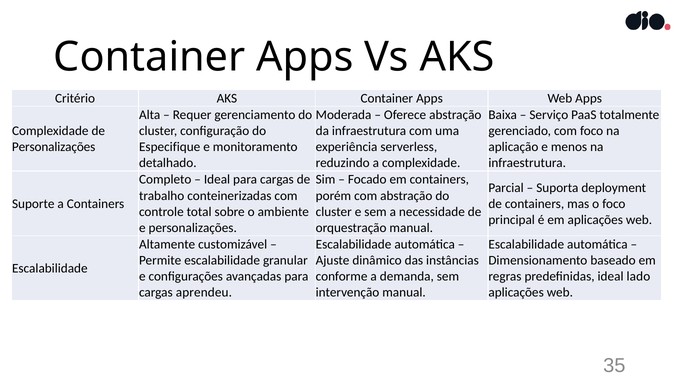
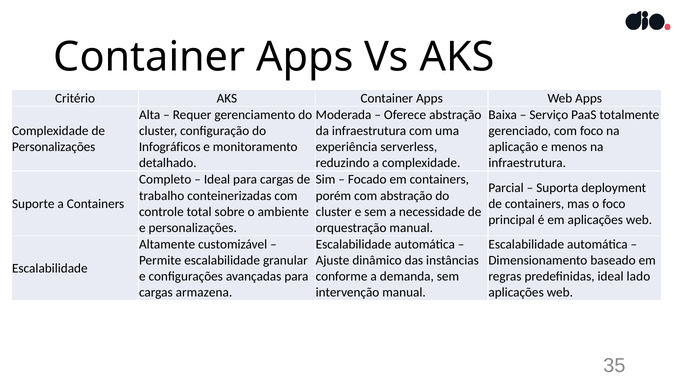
Especifique: Especifique -> Infográficos (170, 147)
aprendeu: aprendeu -> armazena (204, 293)
